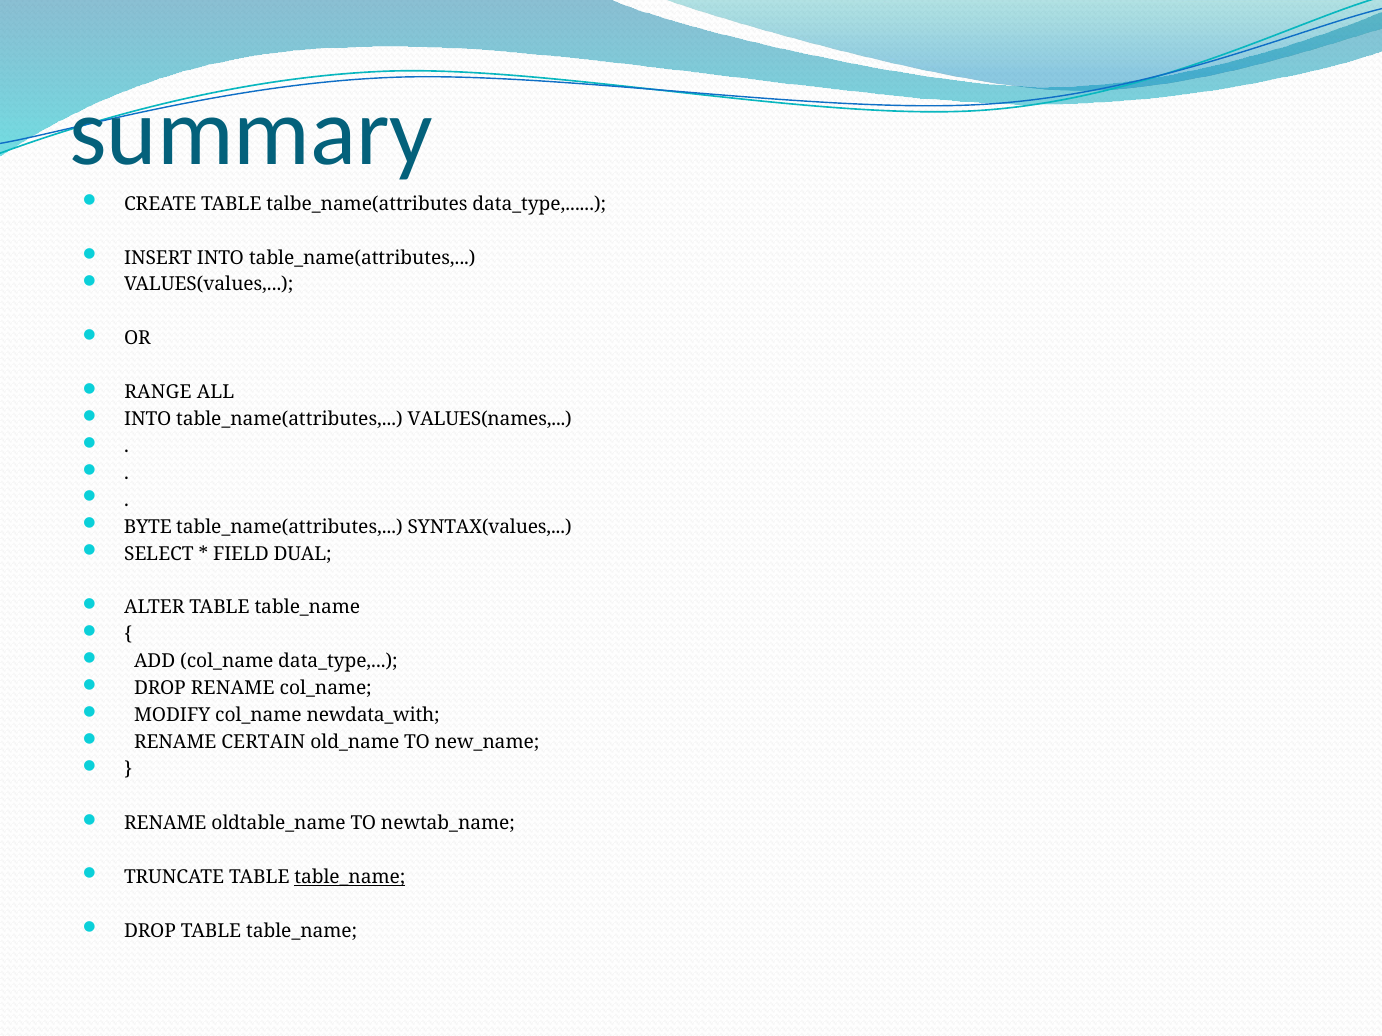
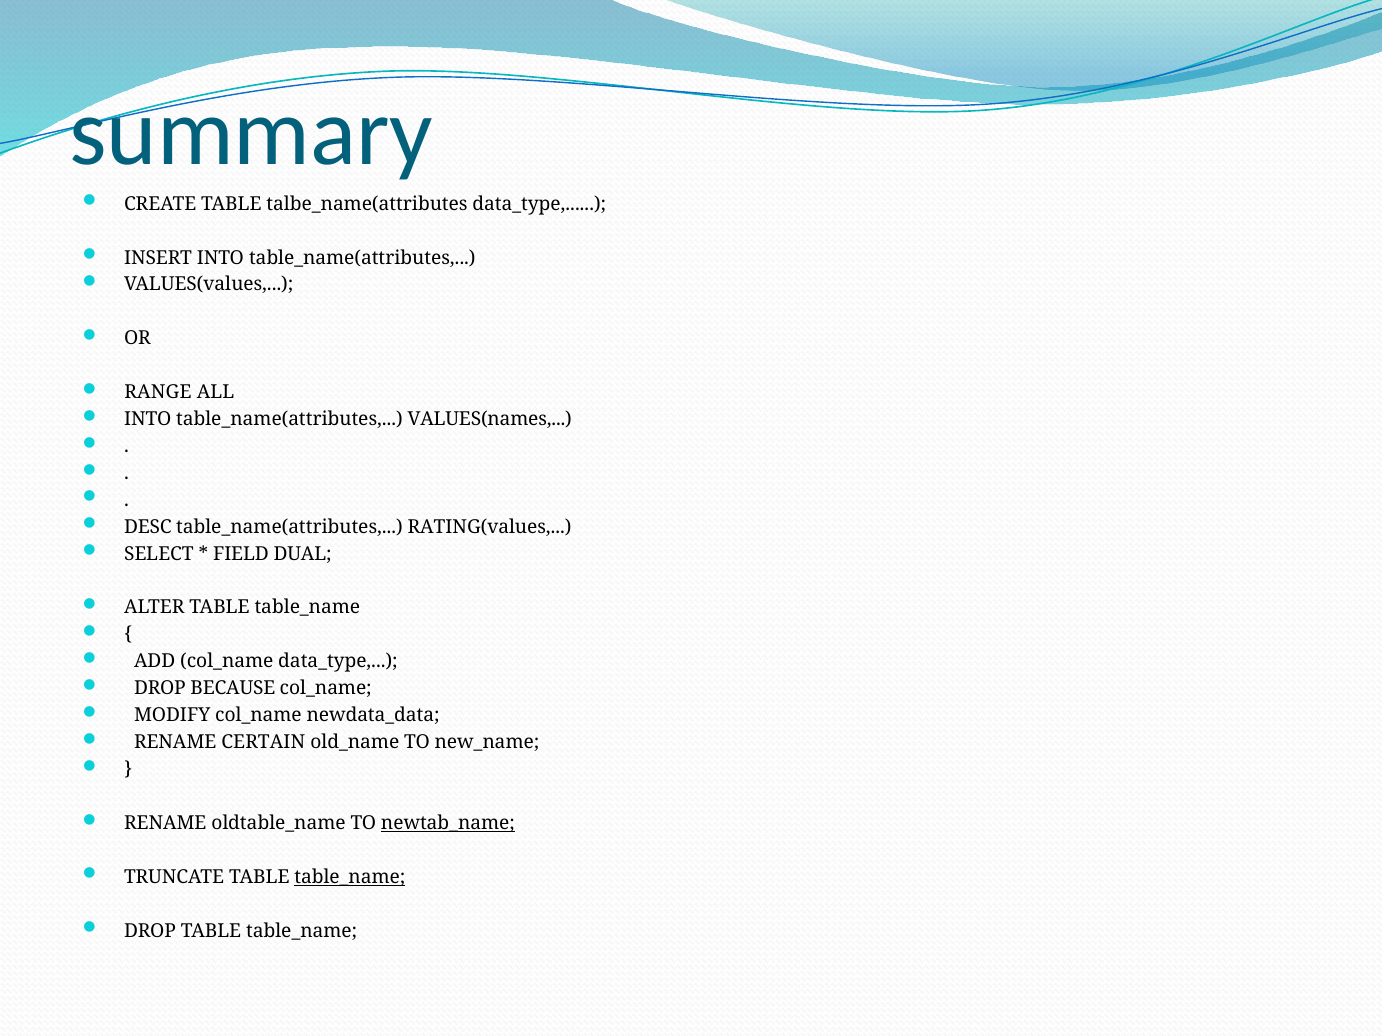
BYTE: BYTE -> DESC (148, 527)
SYNTAX(values: SYNTAX(values -> RATING(values (490, 527)
DROP RENAME: RENAME -> BECAUSE (233, 689)
newdata_with: newdata_with -> newdata_data (373, 716)
newtab_name underline: none -> present (448, 823)
